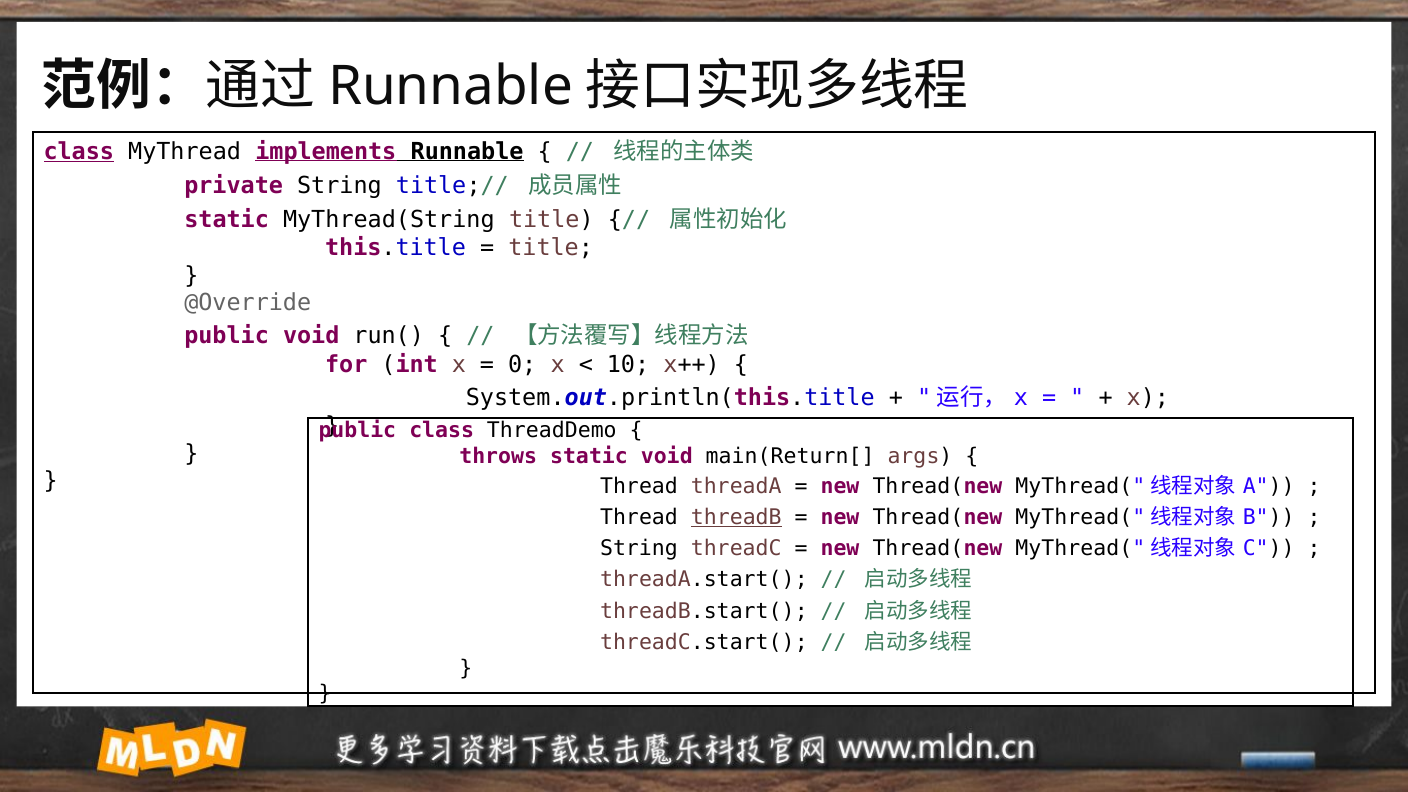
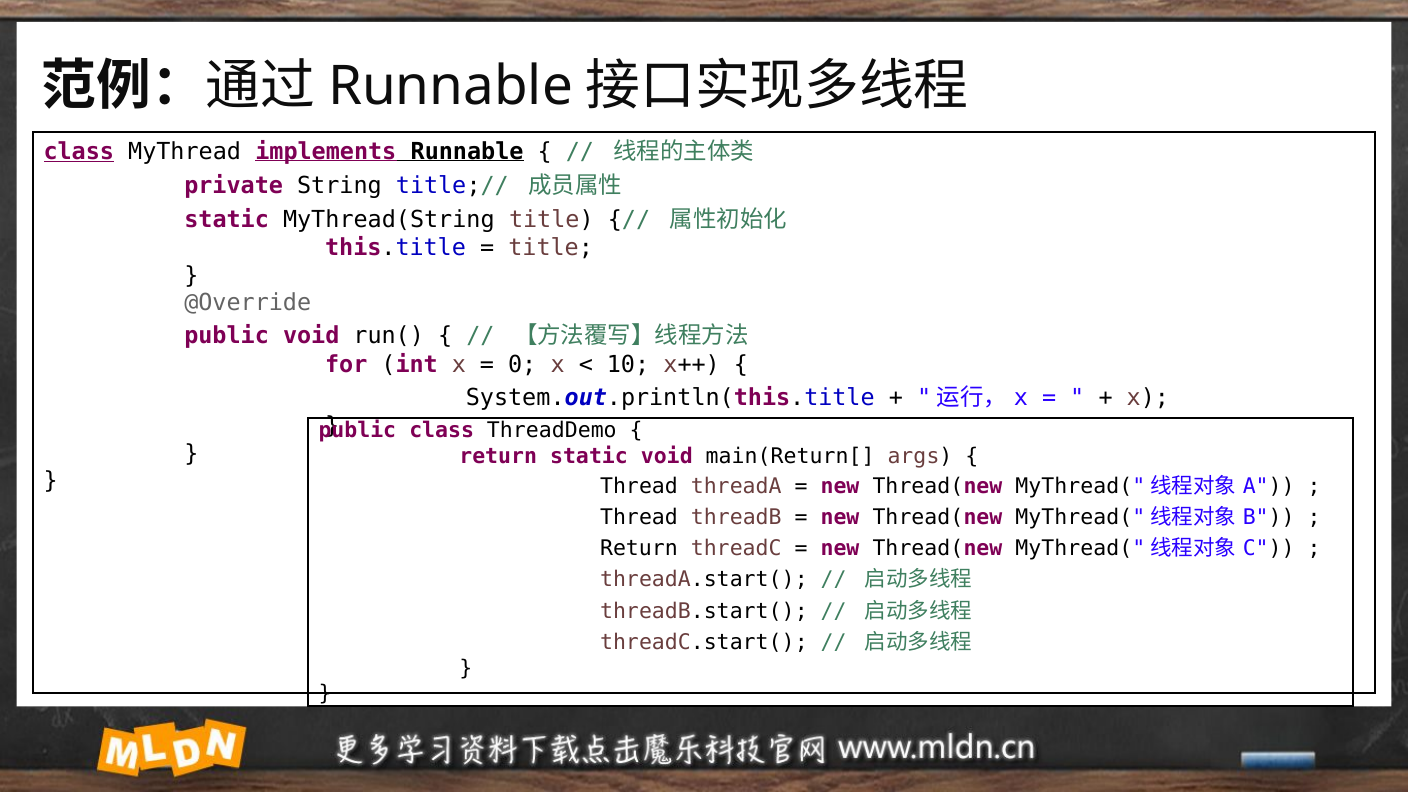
throws: throws -> return (498, 456)
threadB underline: present -> none (736, 517)
String: String -> Return (639, 549)
